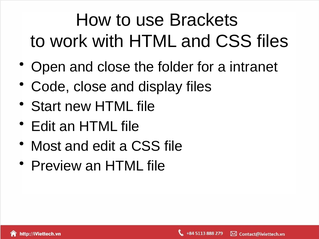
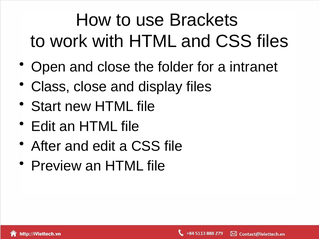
Code: Code -> Class (50, 87)
Most: Most -> After (46, 146)
